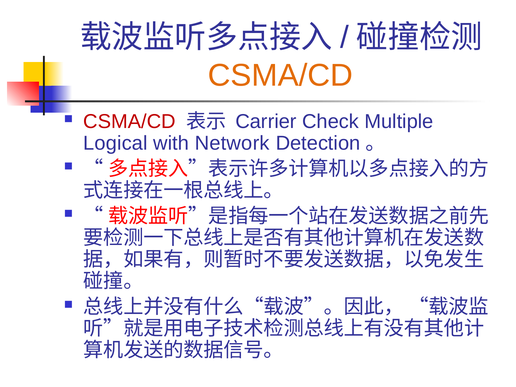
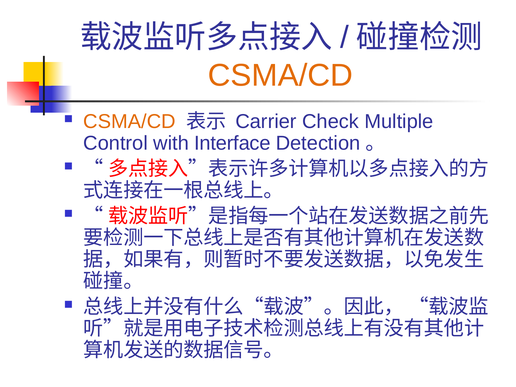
CSMA/CD colour: red -> orange (129, 121)
Logical: Logical -> Control (116, 143)
Network: Network -> Interface (232, 143)
